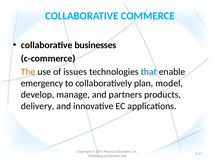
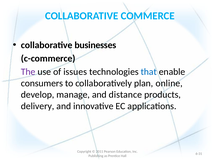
The colour: orange -> purple (28, 72)
emergency: emergency -> consumers (42, 83)
model: model -> online (169, 83)
partners: partners -> distance (125, 95)
